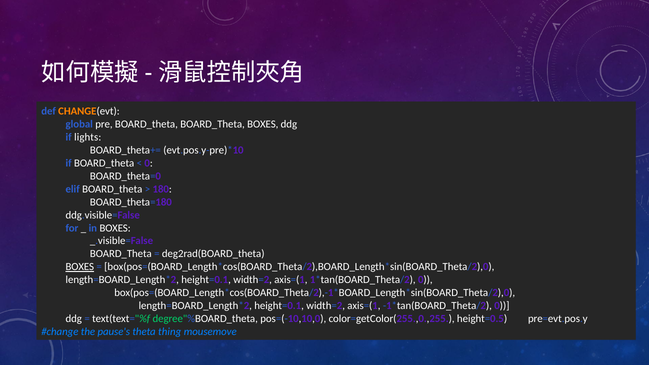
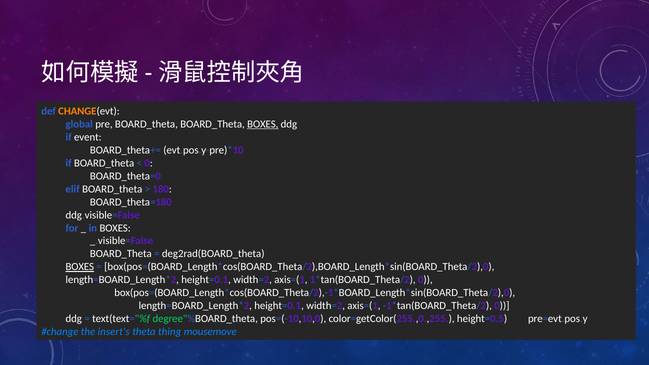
BOXES underline: none -> present (263, 124)
lights: lights -> event (88, 137)
pause's: pause's -> insert's (114, 332)
